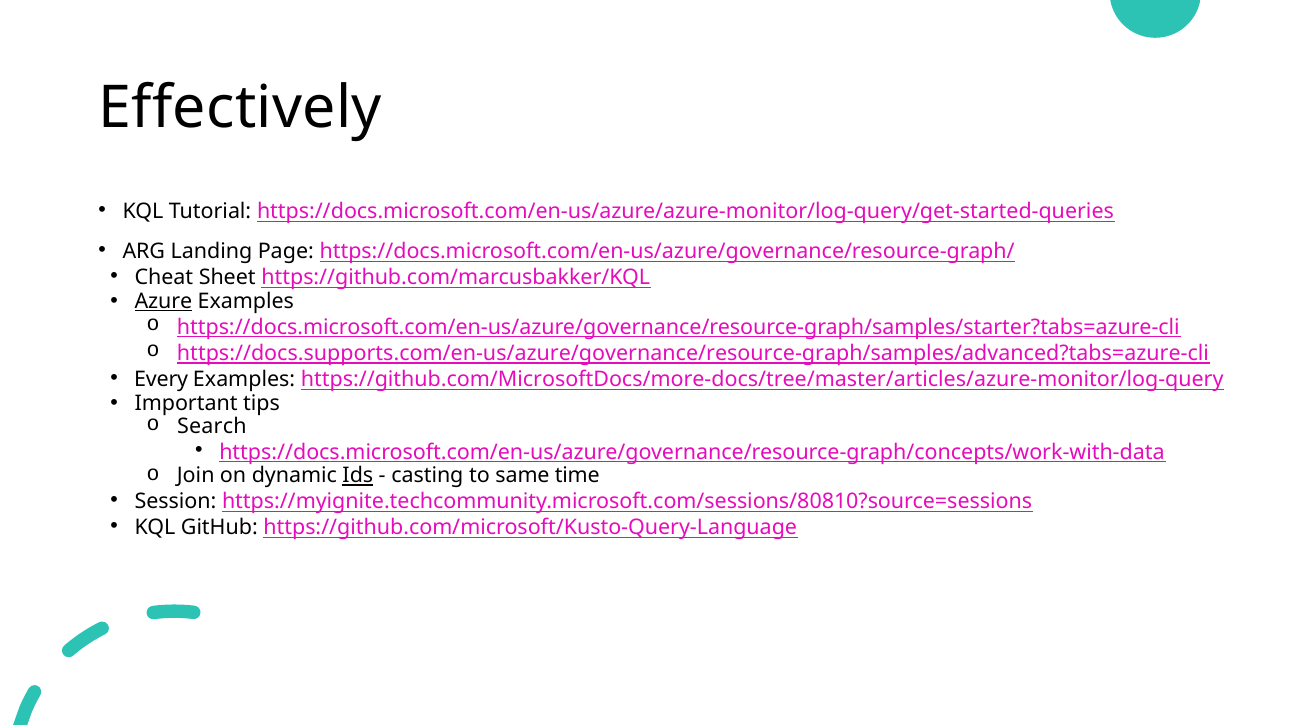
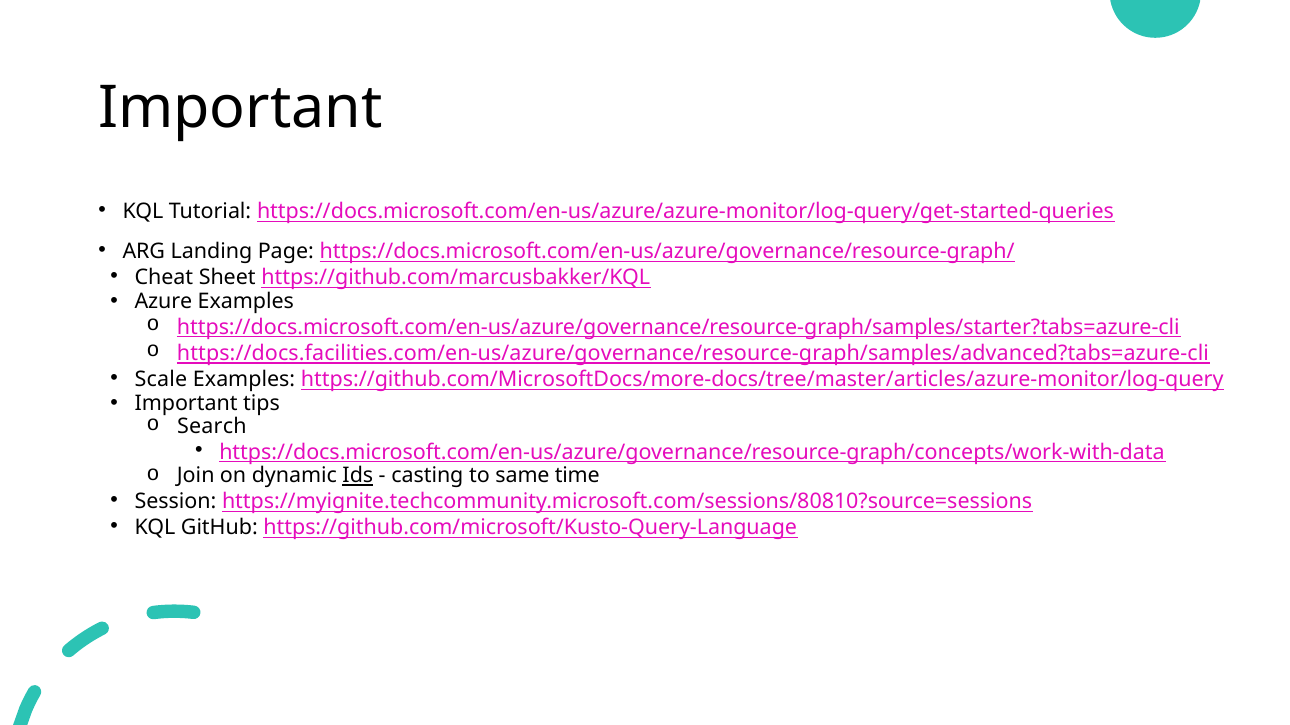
Effectively: Effectively -> Important (240, 108)
Azure underline: present -> none (163, 302)
https://docs.supports.com/en-us/azure/governance/resource-graph/samples/advanced?tabs=azure-cli: https://docs.supports.com/en-us/azure/governance/resource-graph/samples/advanced?tabs=azure-cli -> https://docs.facilities.com/en-us/azure/governance/resource-graph/samples/advanced?tabs=azure-cli (693, 354)
Every: Every -> Scale (161, 380)
